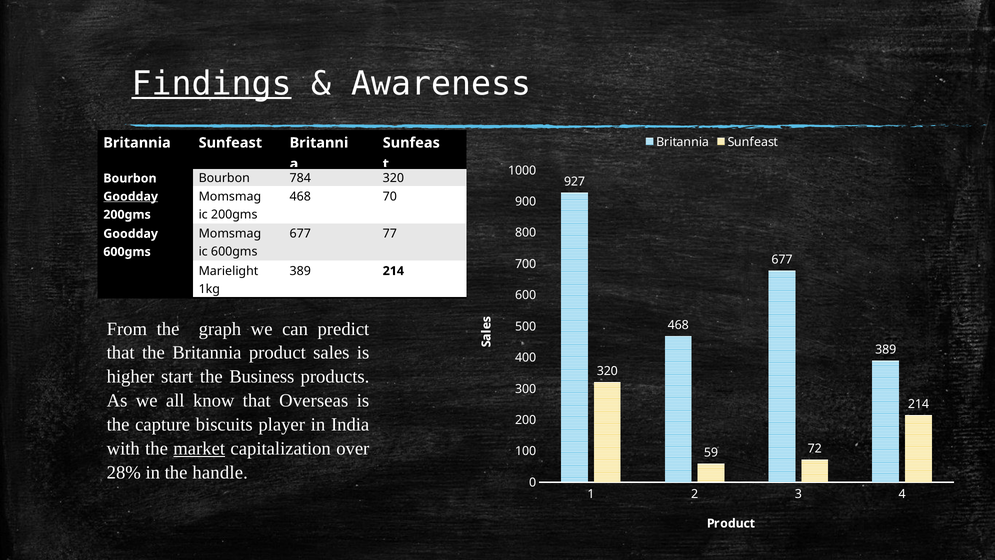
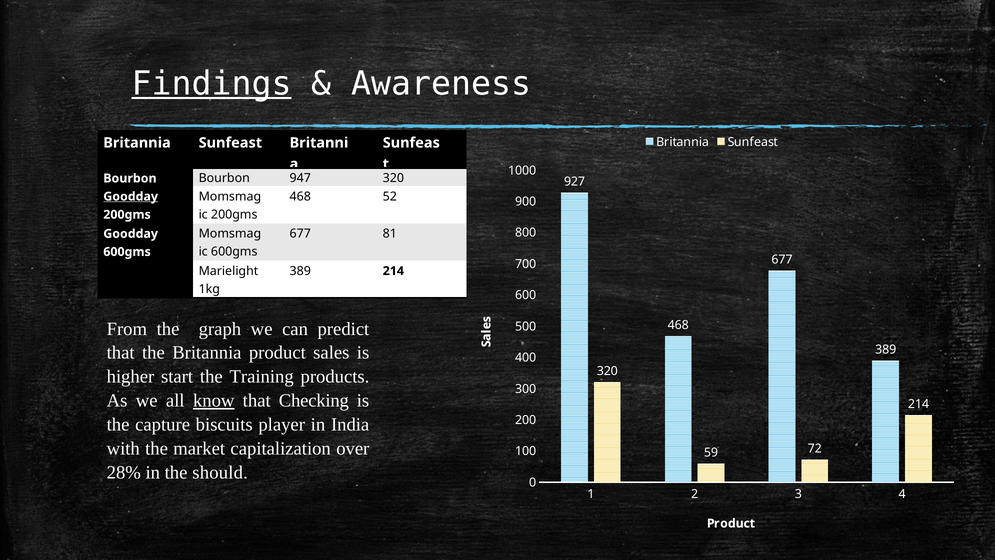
784: 784 -> 947 (300, 178)
70: 70 -> 52 (390, 196)
77: 77 -> 81 (390, 234)
Business: Business -> Training (262, 377)
know underline: none -> present (214, 401)
Overseas: Overseas -> Checking (314, 401)
market underline: present -> none (199, 448)
handle: handle -> should (220, 472)
